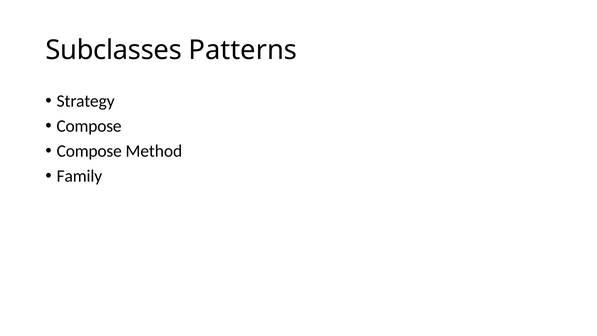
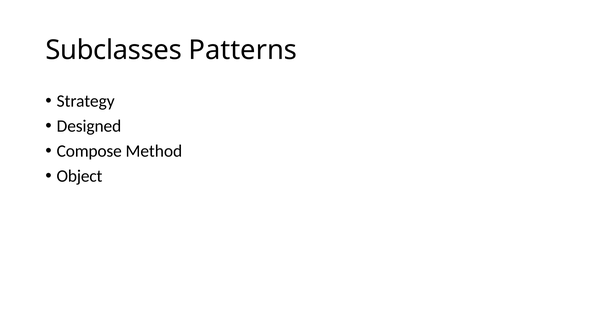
Compose: Compose -> Designed (89, 126)
Family: Family -> Object (79, 176)
